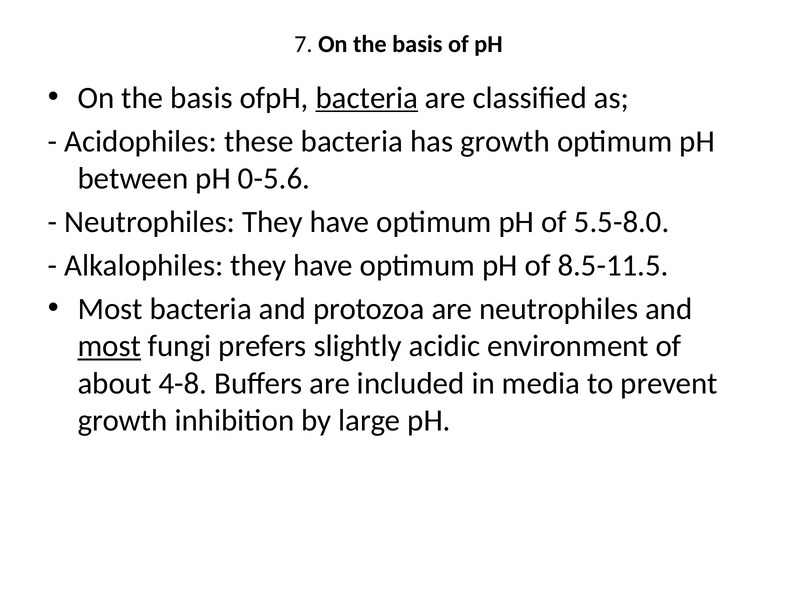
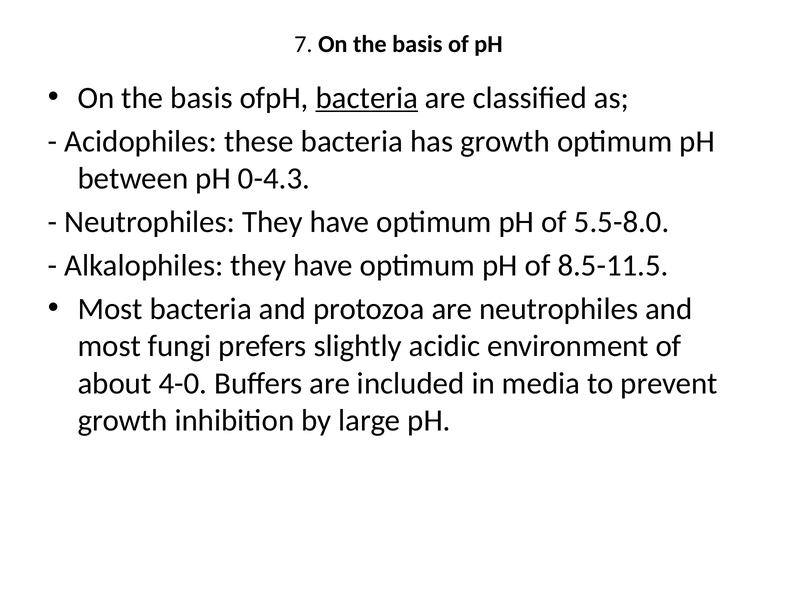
0-5.6: 0-5.6 -> 0-4.3 (274, 178)
most underline: present -> none (109, 346)
4-8: 4-8 -> 4-0 (183, 383)
